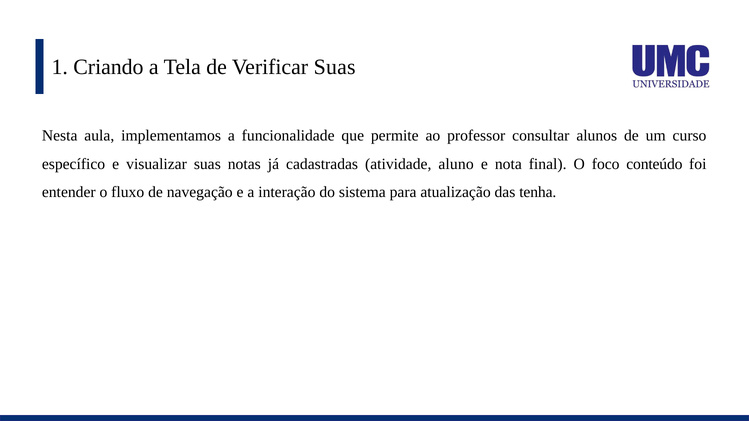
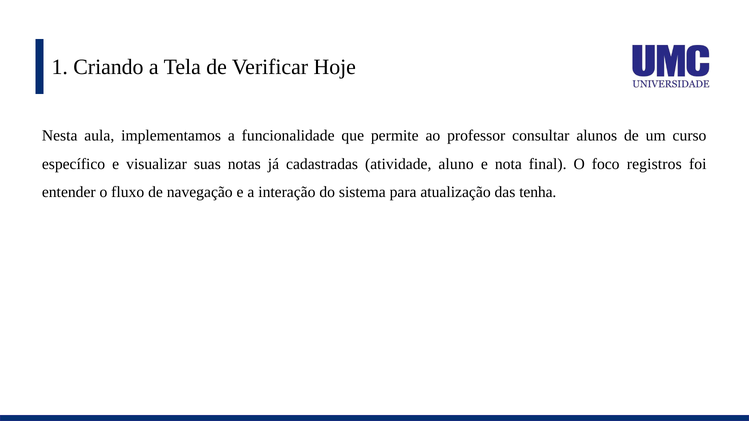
Verificar Suas: Suas -> Hoje (335, 67)
conteúdo: conteúdo -> registros (654, 164)
